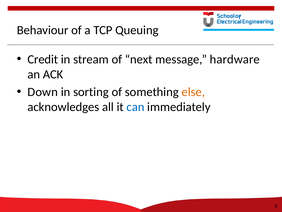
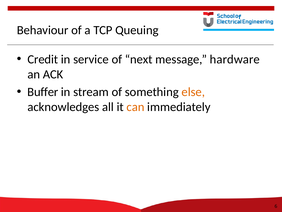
stream: stream -> service (91, 59)
Down: Down -> Buffer (43, 92)
sorting: sorting -> stream (91, 92)
can colour: blue -> orange (135, 107)
